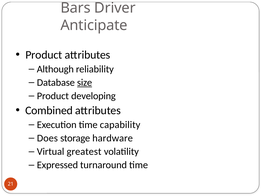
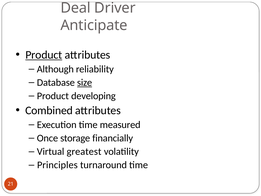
Bars: Bars -> Deal (76, 8)
Product underline: none -> present (44, 55)
capability: capability -> measured (120, 125)
Does: Does -> Once (47, 138)
hardware: hardware -> financially (113, 138)
Expressed: Expressed -> Principles (57, 165)
